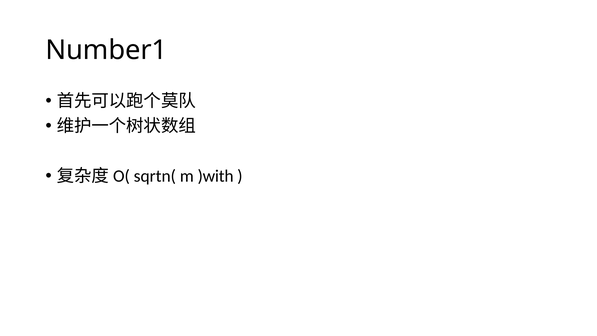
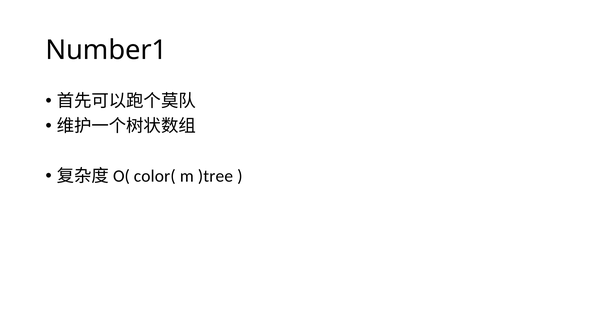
sqrtn(: sqrtn( -> color( (155, 176)
)with: )with -> )tree (215, 176)
